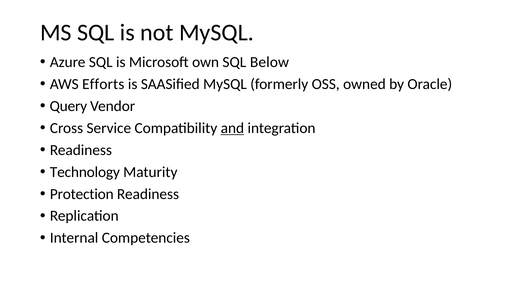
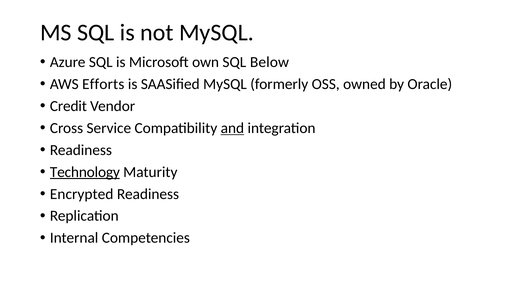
Query: Query -> Credit (68, 106)
Technology underline: none -> present (85, 172)
Protection: Protection -> Encrypted (82, 194)
